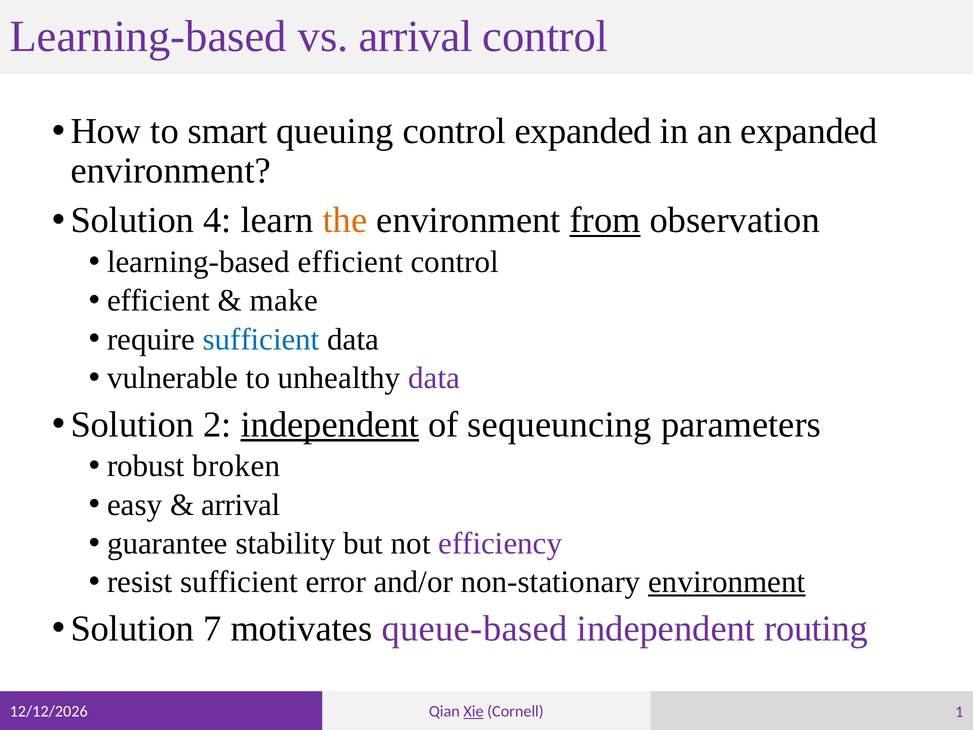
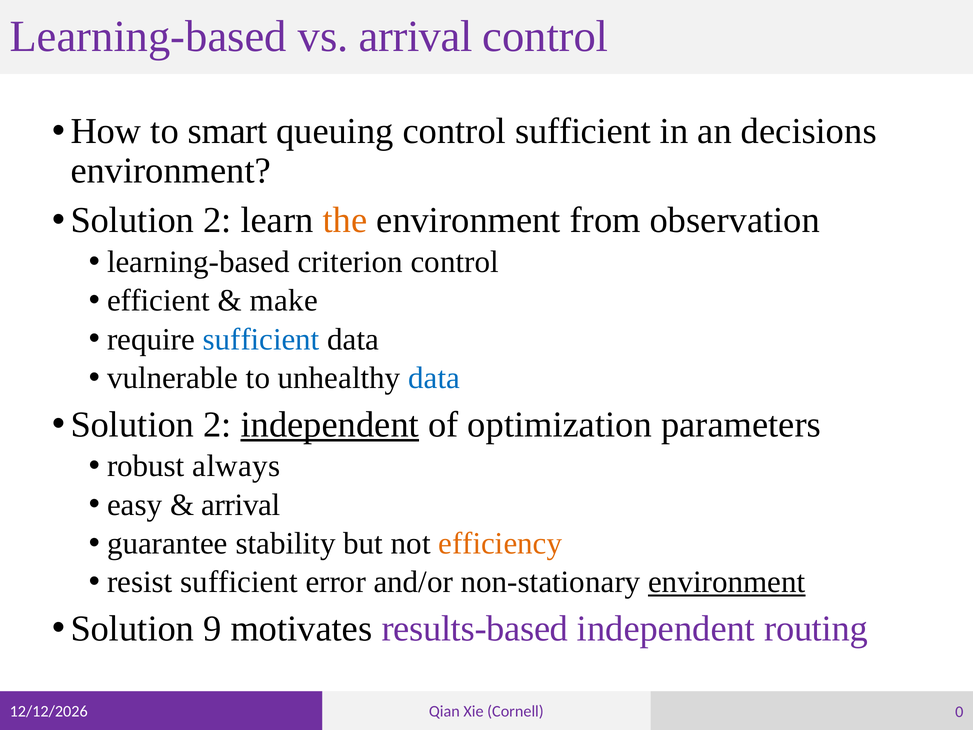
control expanded: expanded -> sufficient (583, 131)
an expanded: expanded -> decisions (809, 131)
4: 4 -> 2 (217, 220)
from underline: present -> none (605, 220)
learning-based efficient: efficient -> criterion (350, 262)
data colour: purple -> blue (434, 378)
sequeuncing: sequeuncing -> optimization (560, 424)
broken: broken -> always (236, 466)
efficiency colour: purple -> orange (500, 543)
7: 7 -> 9 (212, 628)
queue-based: queue-based -> results-based (475, 628)
Xie underline: present -> none (474, 711)
1: 1 -> 0 (959, 712)
